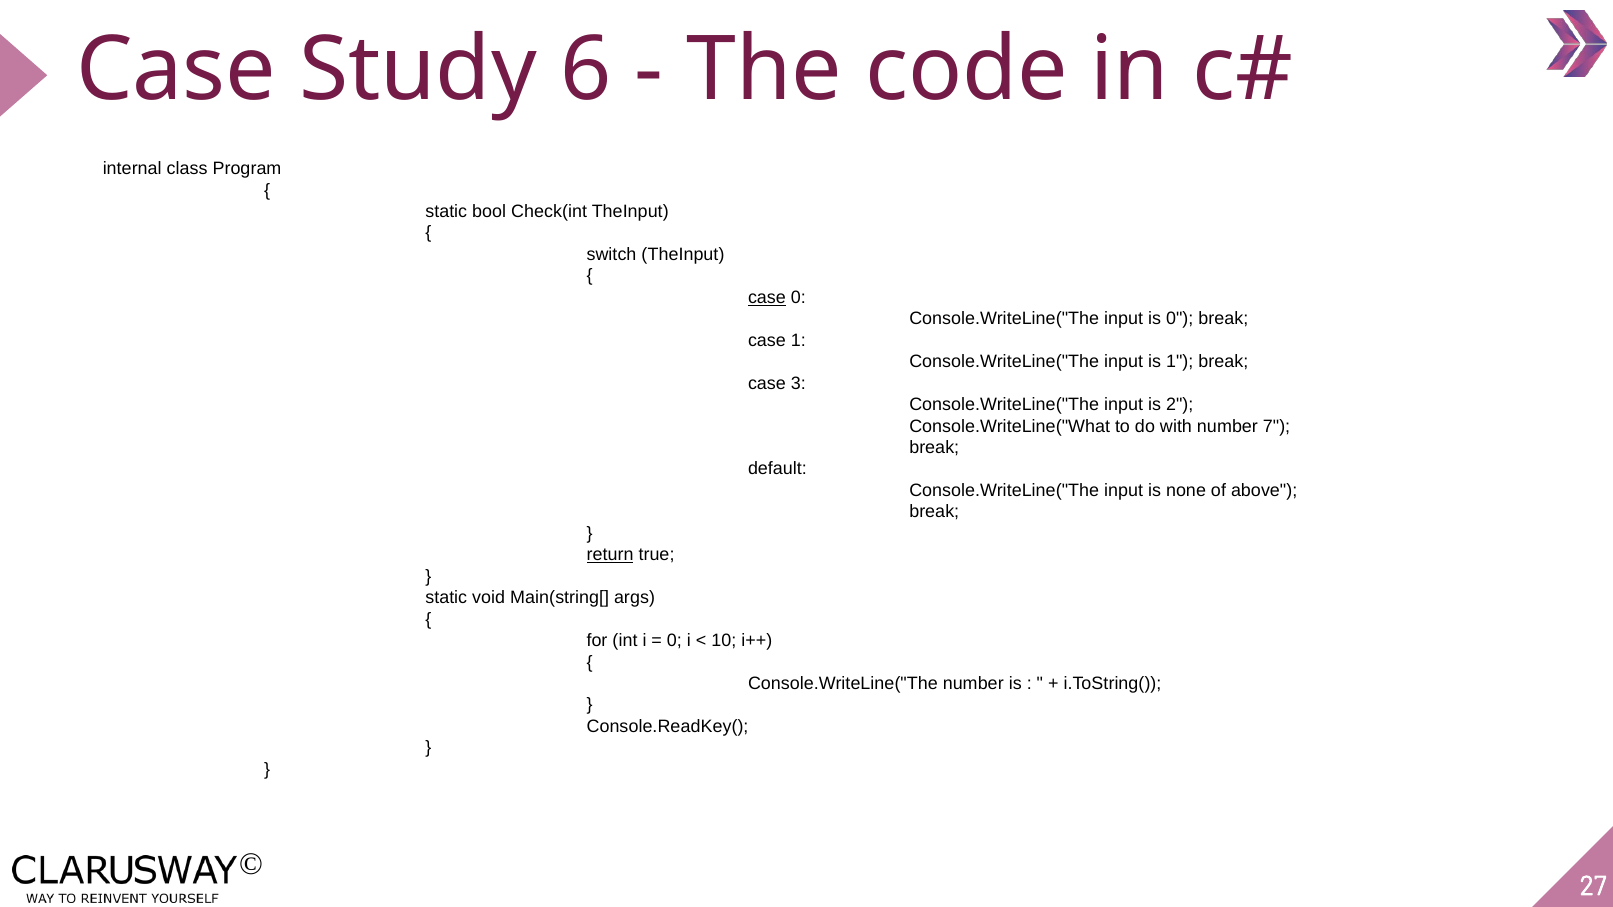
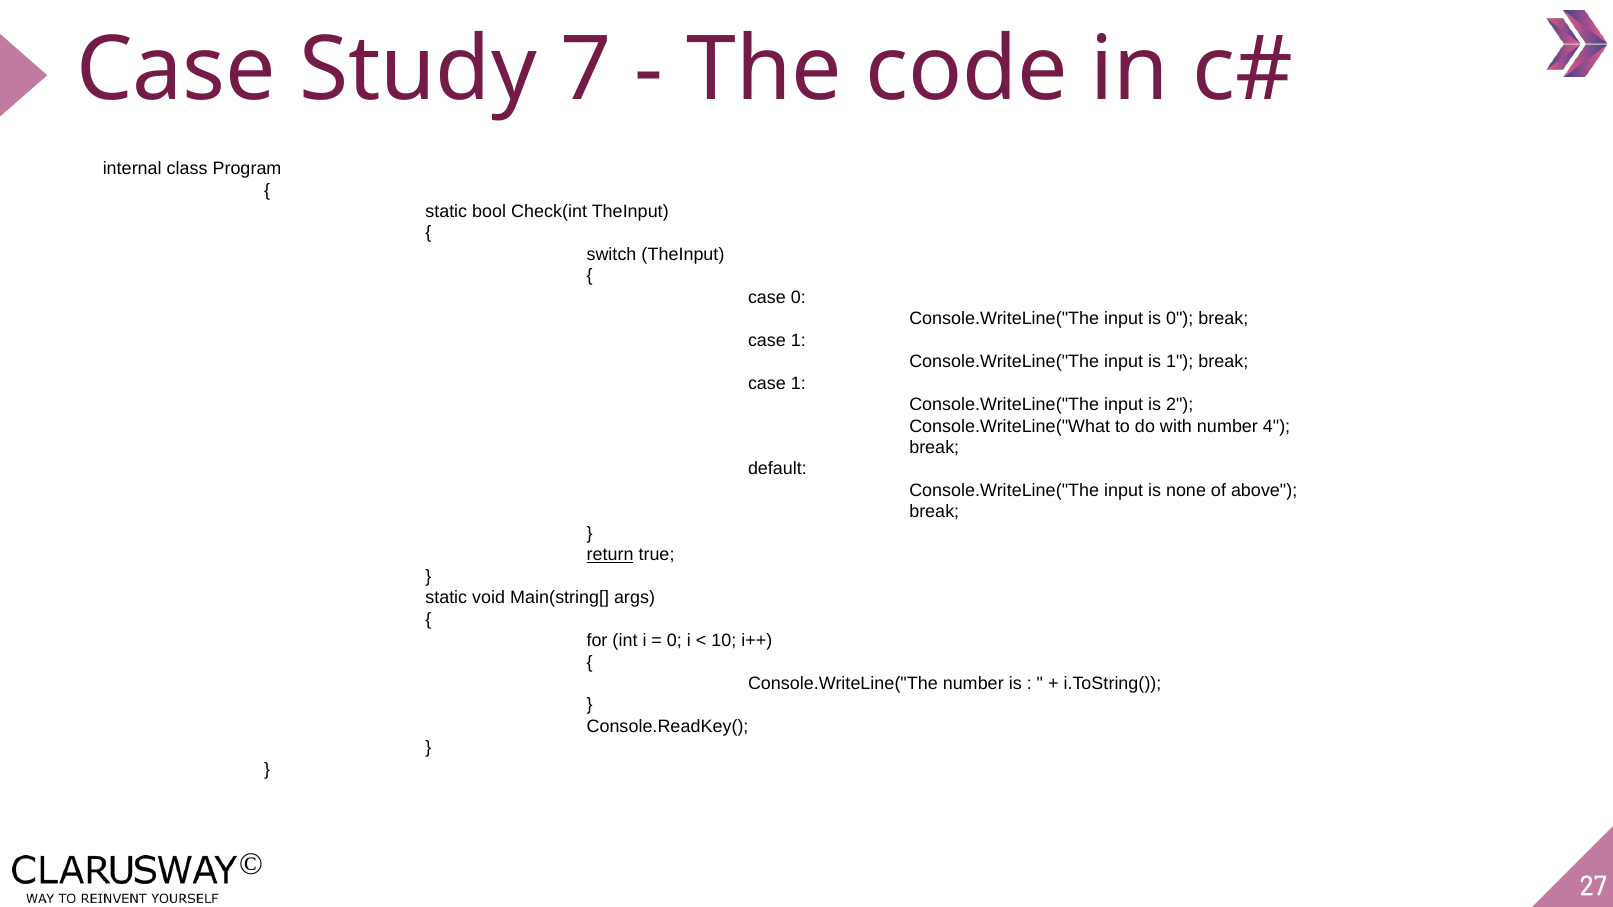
6: 6 -> 7 (586, 70)
case underline: present -> none (767, 298)
3: 3 -> 1 (798, 383)
7: 7 -> 4 (1277, 426)
